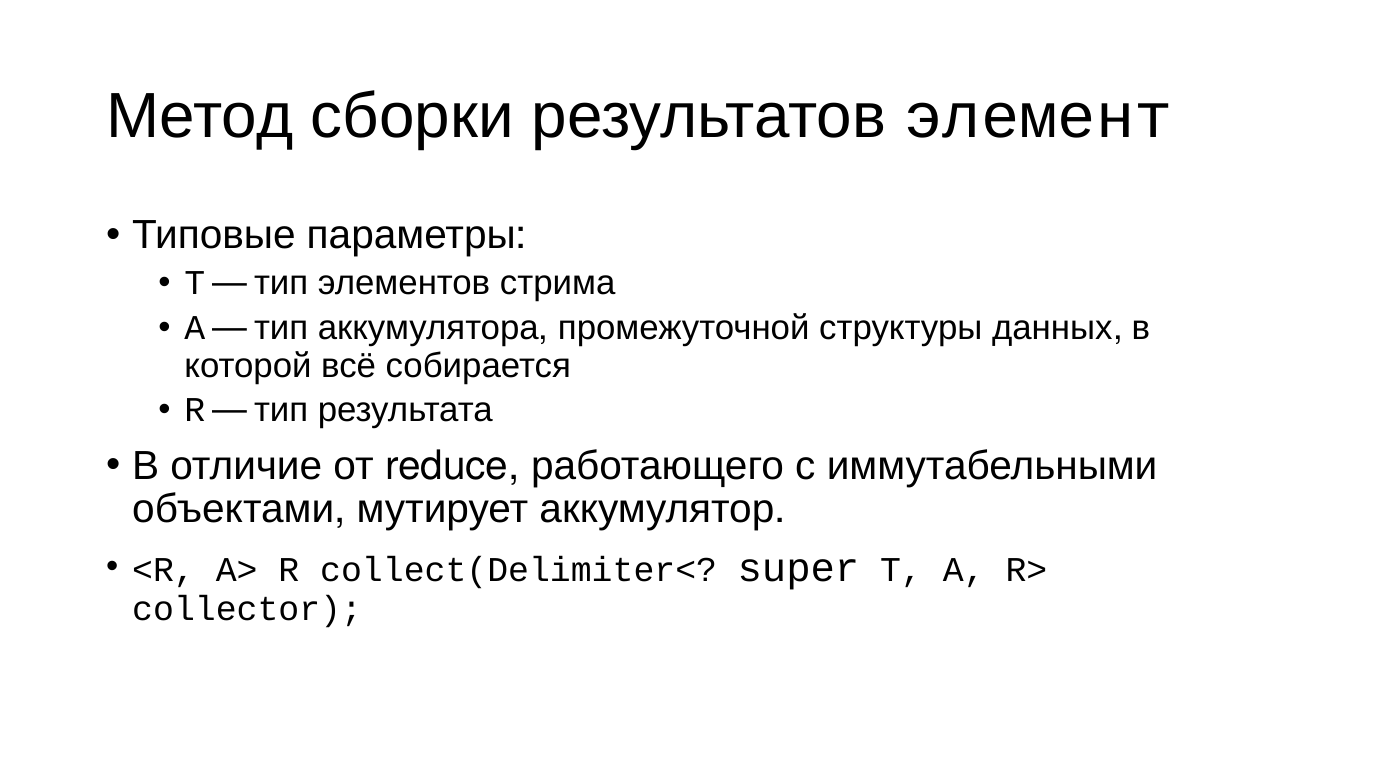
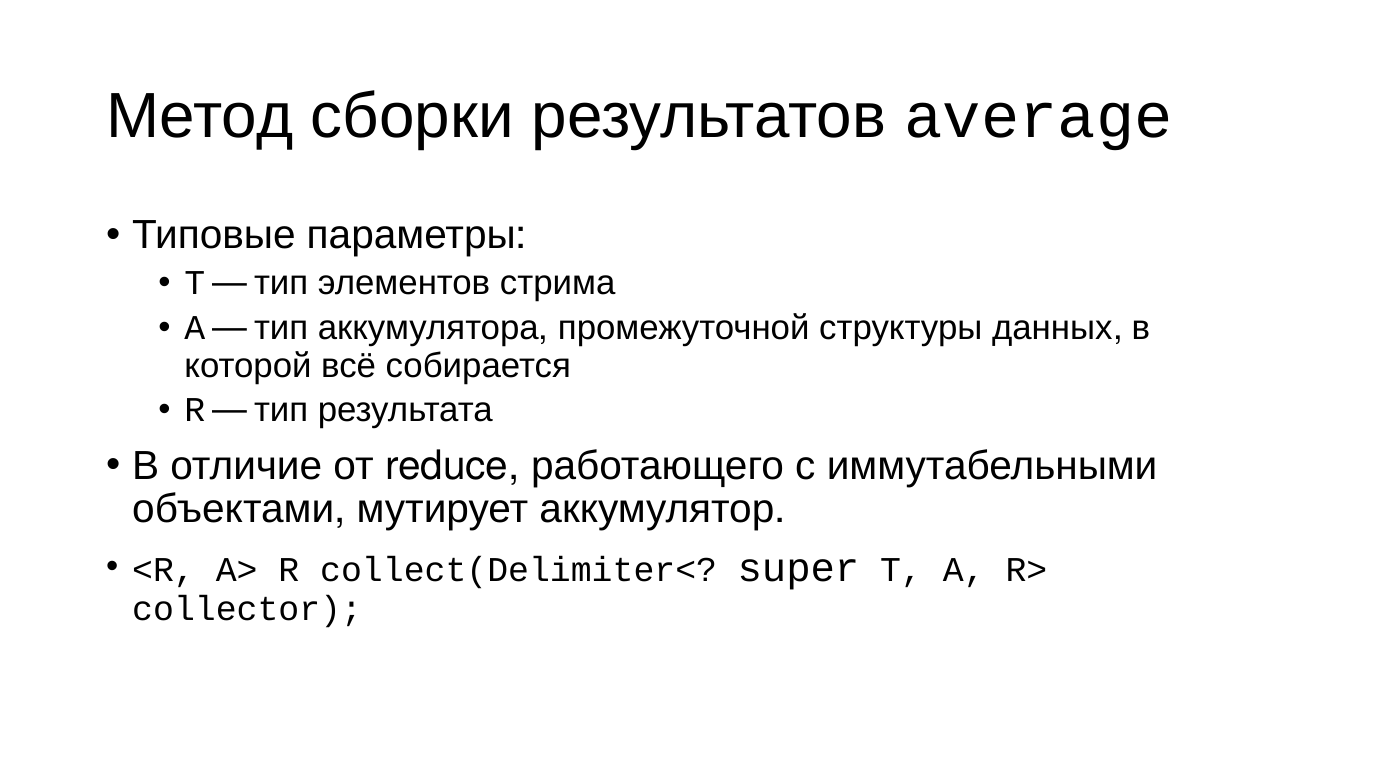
элемент: элемент -> average (1039, 117)
